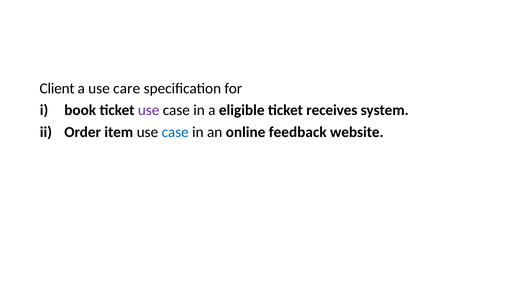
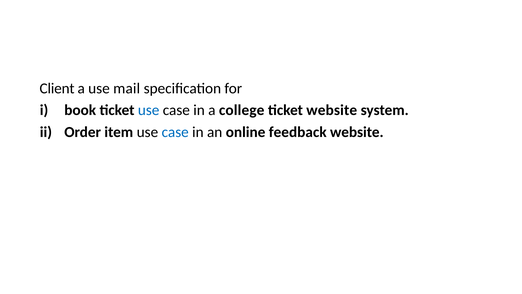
care: care -> mail (127, 88)
use colour: purple -> blue (149, 110)
eligible: eligible -> college (242, 110)
ticket receives: receives -> website (332, 110)
